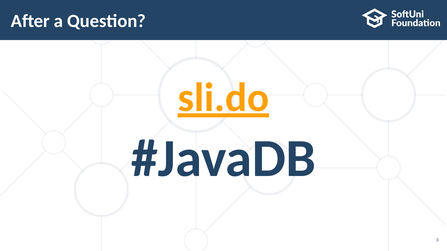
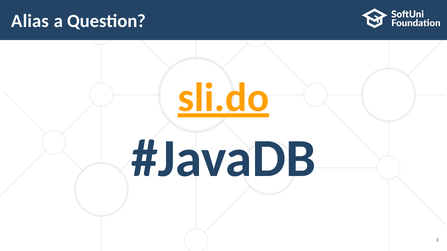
After: After -> Alias (30, 21)
